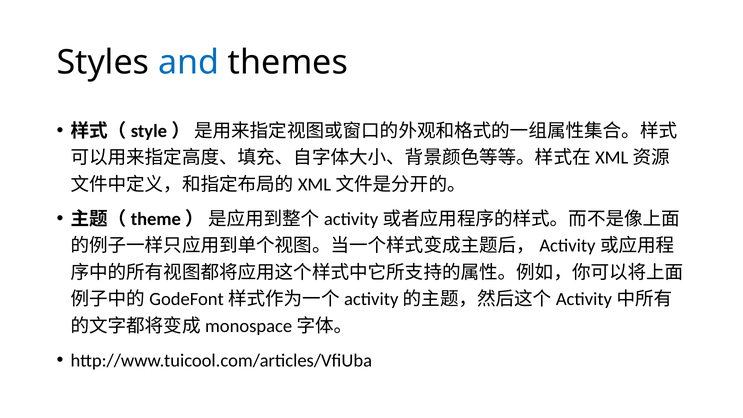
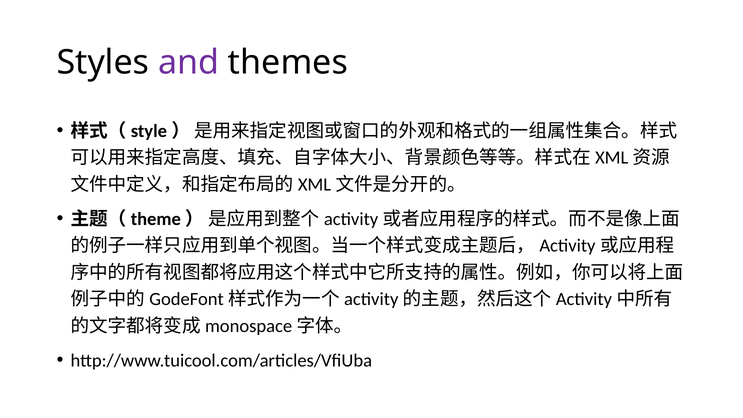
and colour: blue -> purple (189, 62)
